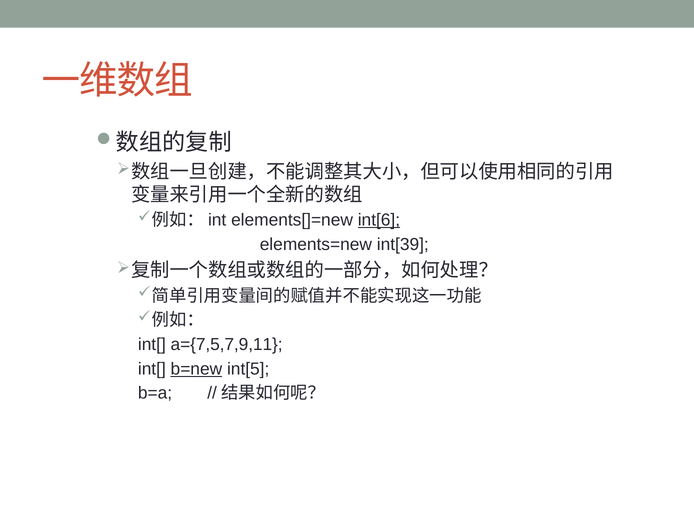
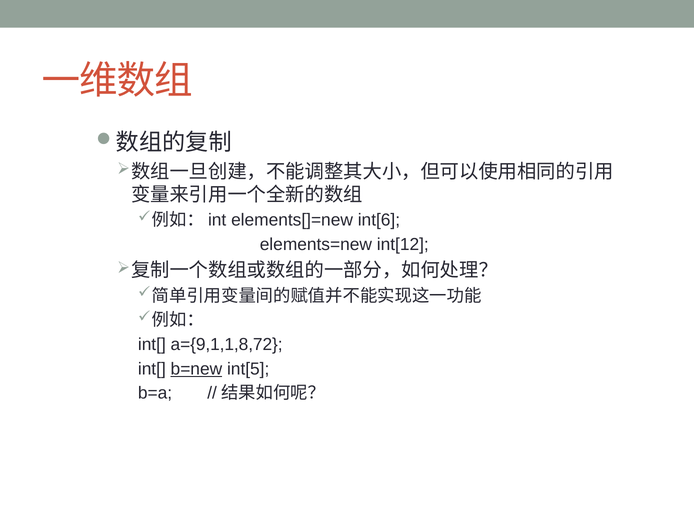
int[6 underline: present -> none (379, 220)
int[39: int[39 -> int[12 (403, 244)
a={7,5,7,9,11: a={7,5,7,9,11 -> a={9,1,1,8,72 (227, 344)
